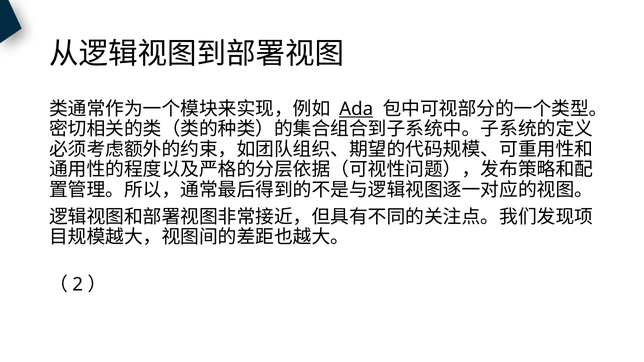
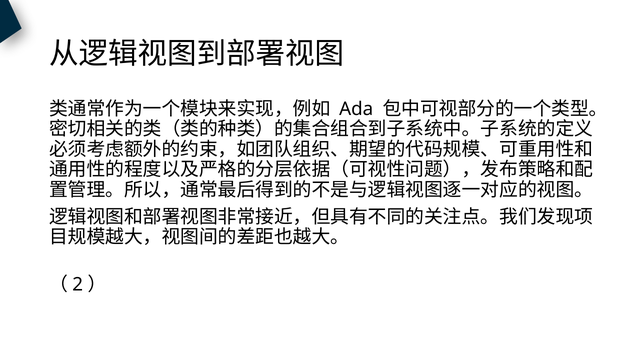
Ada underline: present -> none (356, 109)
